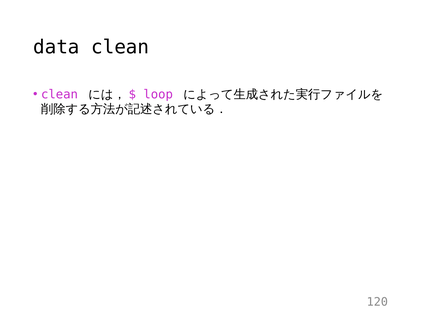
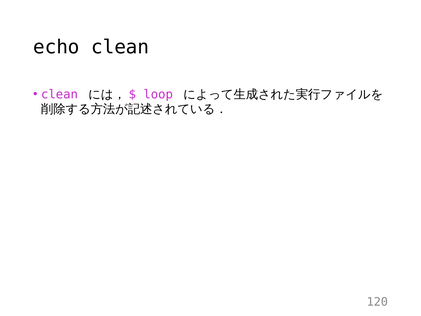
data: data -> echo (56, 47)
